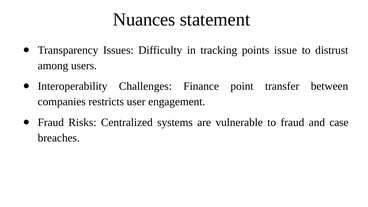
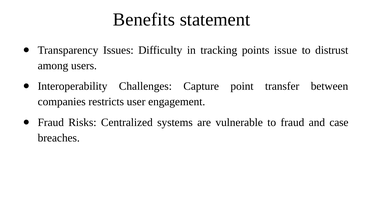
Nuances: Nuances -> Benefits (144, 20)
Finance: Finance -> Capture (201, 86)
